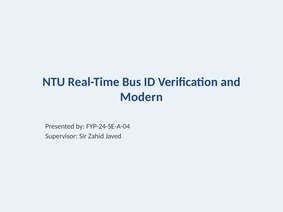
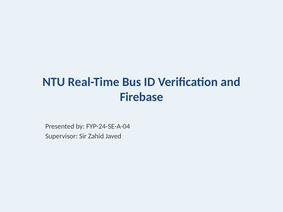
Modern: Modern -> Firebase (142, 97)
